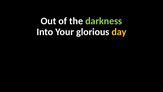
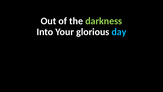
day colour: yellow -> light blue (119, 32)
